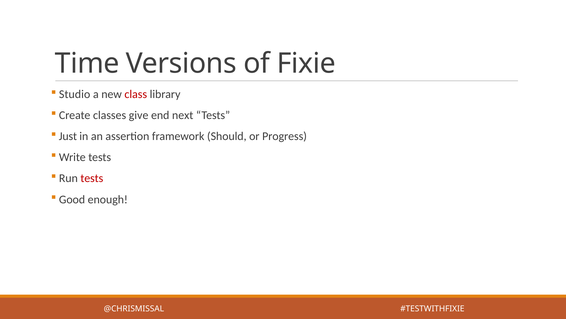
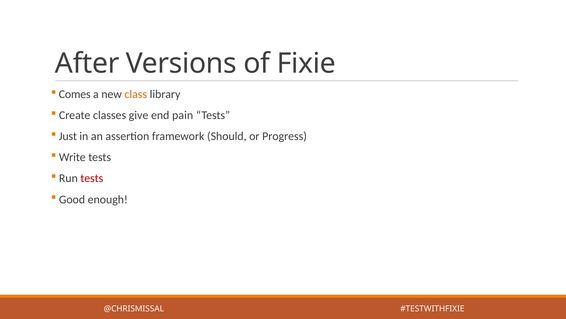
Time: Time -> After (87, 63)
Studio: Studio -> Comes (75, 94)
class colour: red -> orange (136, 94)
next: next -> pain (183, 115)
